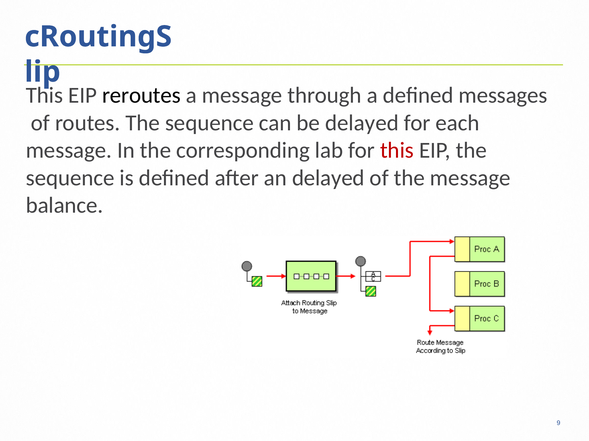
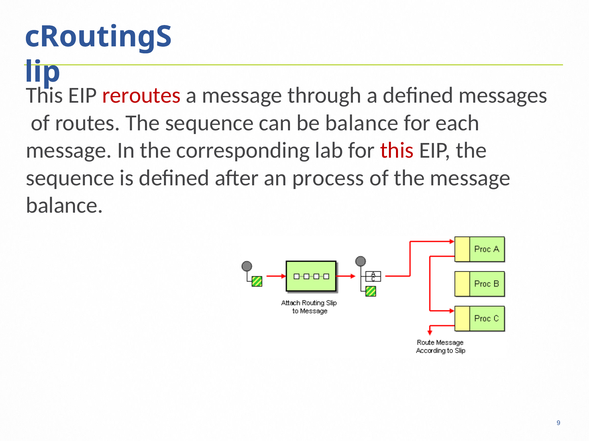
reroutes colour: black -> red (141, 96)
be delayed: delayed -> balance (362, 123)
an delayed: delayed -> process (328, 178)
